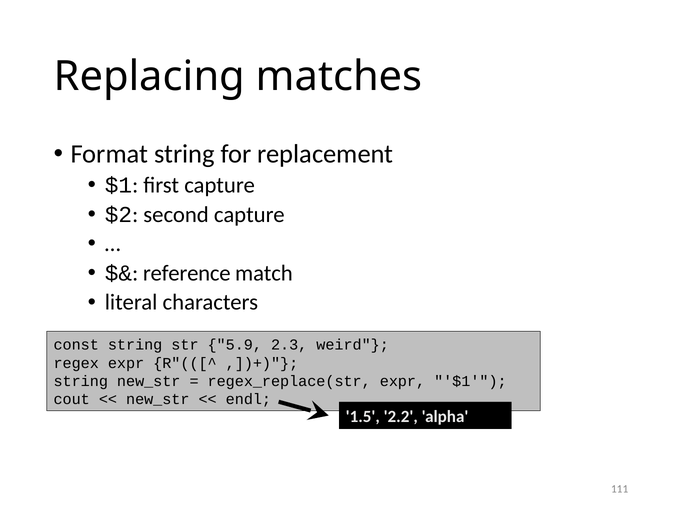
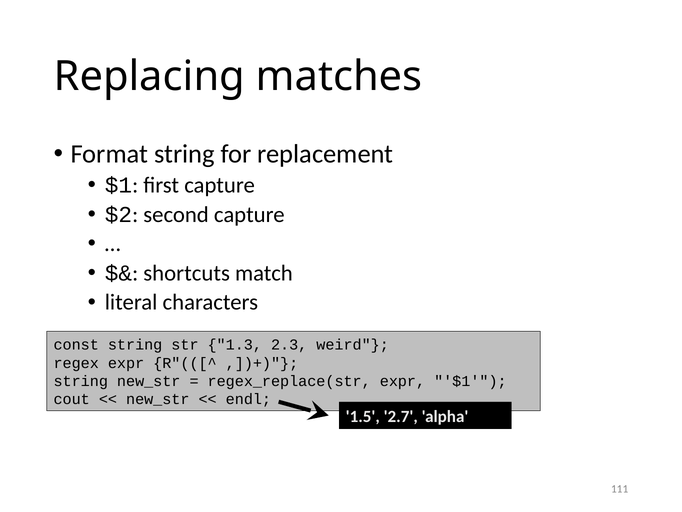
reference: reference -> shortcuts (187, 273)
5.9: 5.9 -> 1.3 (235, 345)
2.2: 2.2 -> 2.7 (401, 416)
